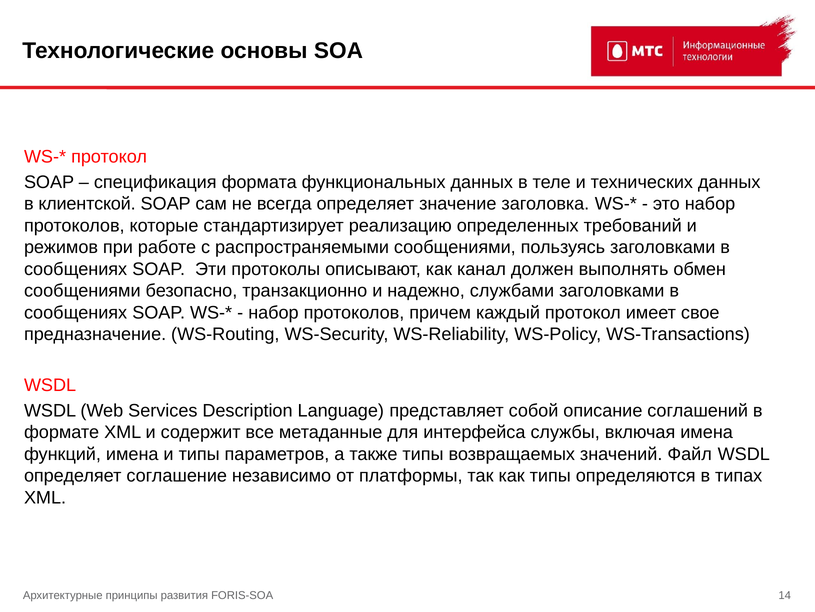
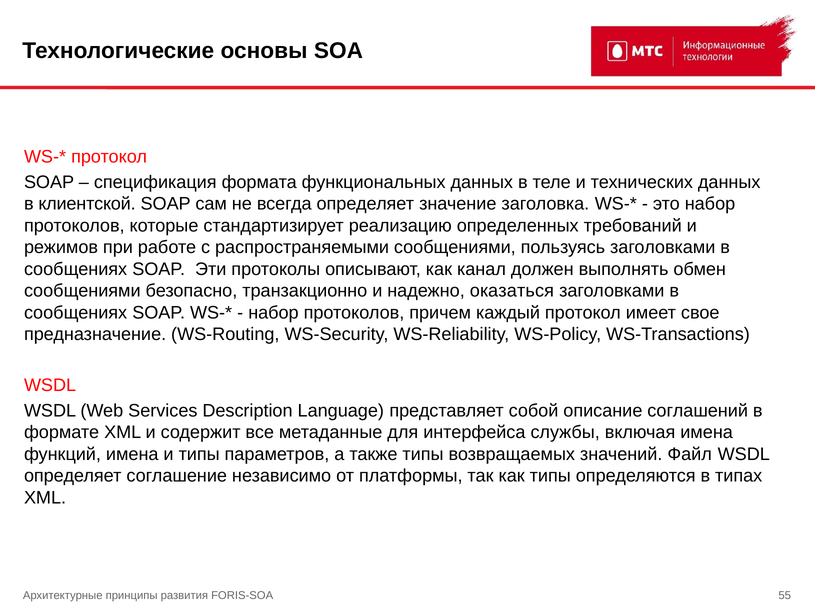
службами: службами -> оказаться (512, 291)
14: 14 -> 55 (785, 595)
